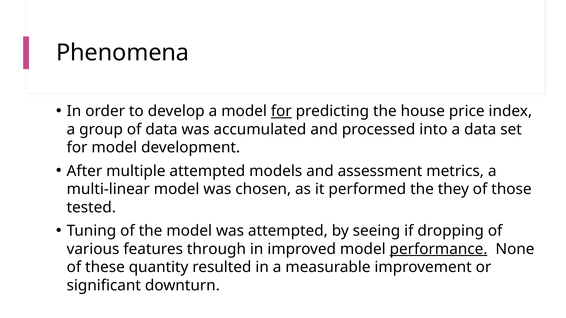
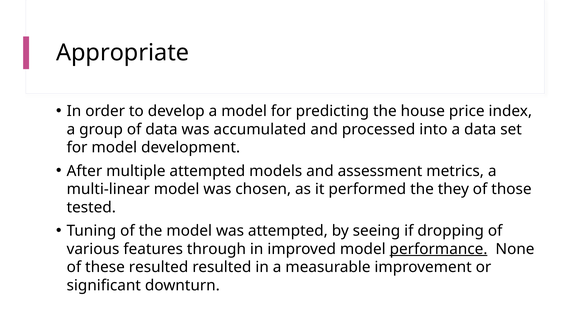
Phenomena: Phenomena -> Appropriate (123, 53)
for underline: present -> none (281, 111)
these quantity: quantity -> resulted (159, 267)
